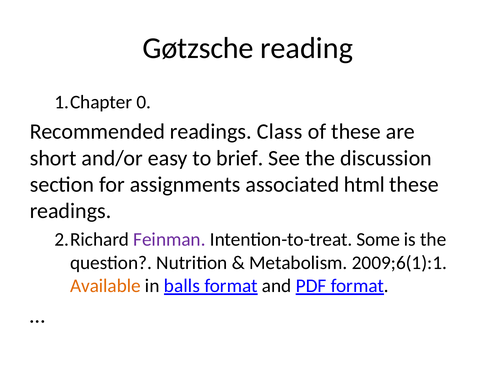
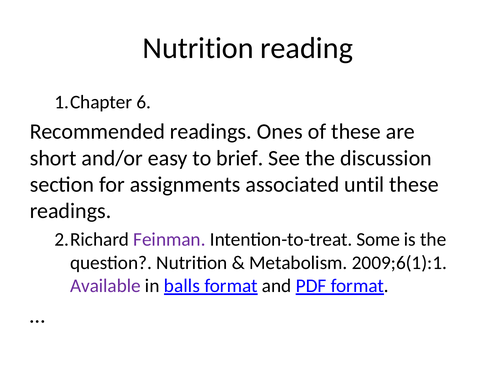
Gøtzsche: Gøtzsche -> Nutrition (198, 48)
0: 0 -> 6 (144, 102)
Class: Class -> Ones (280, 132)
html: html -> until (364, 185)
Available colour: orange -> purple (105, 286)
